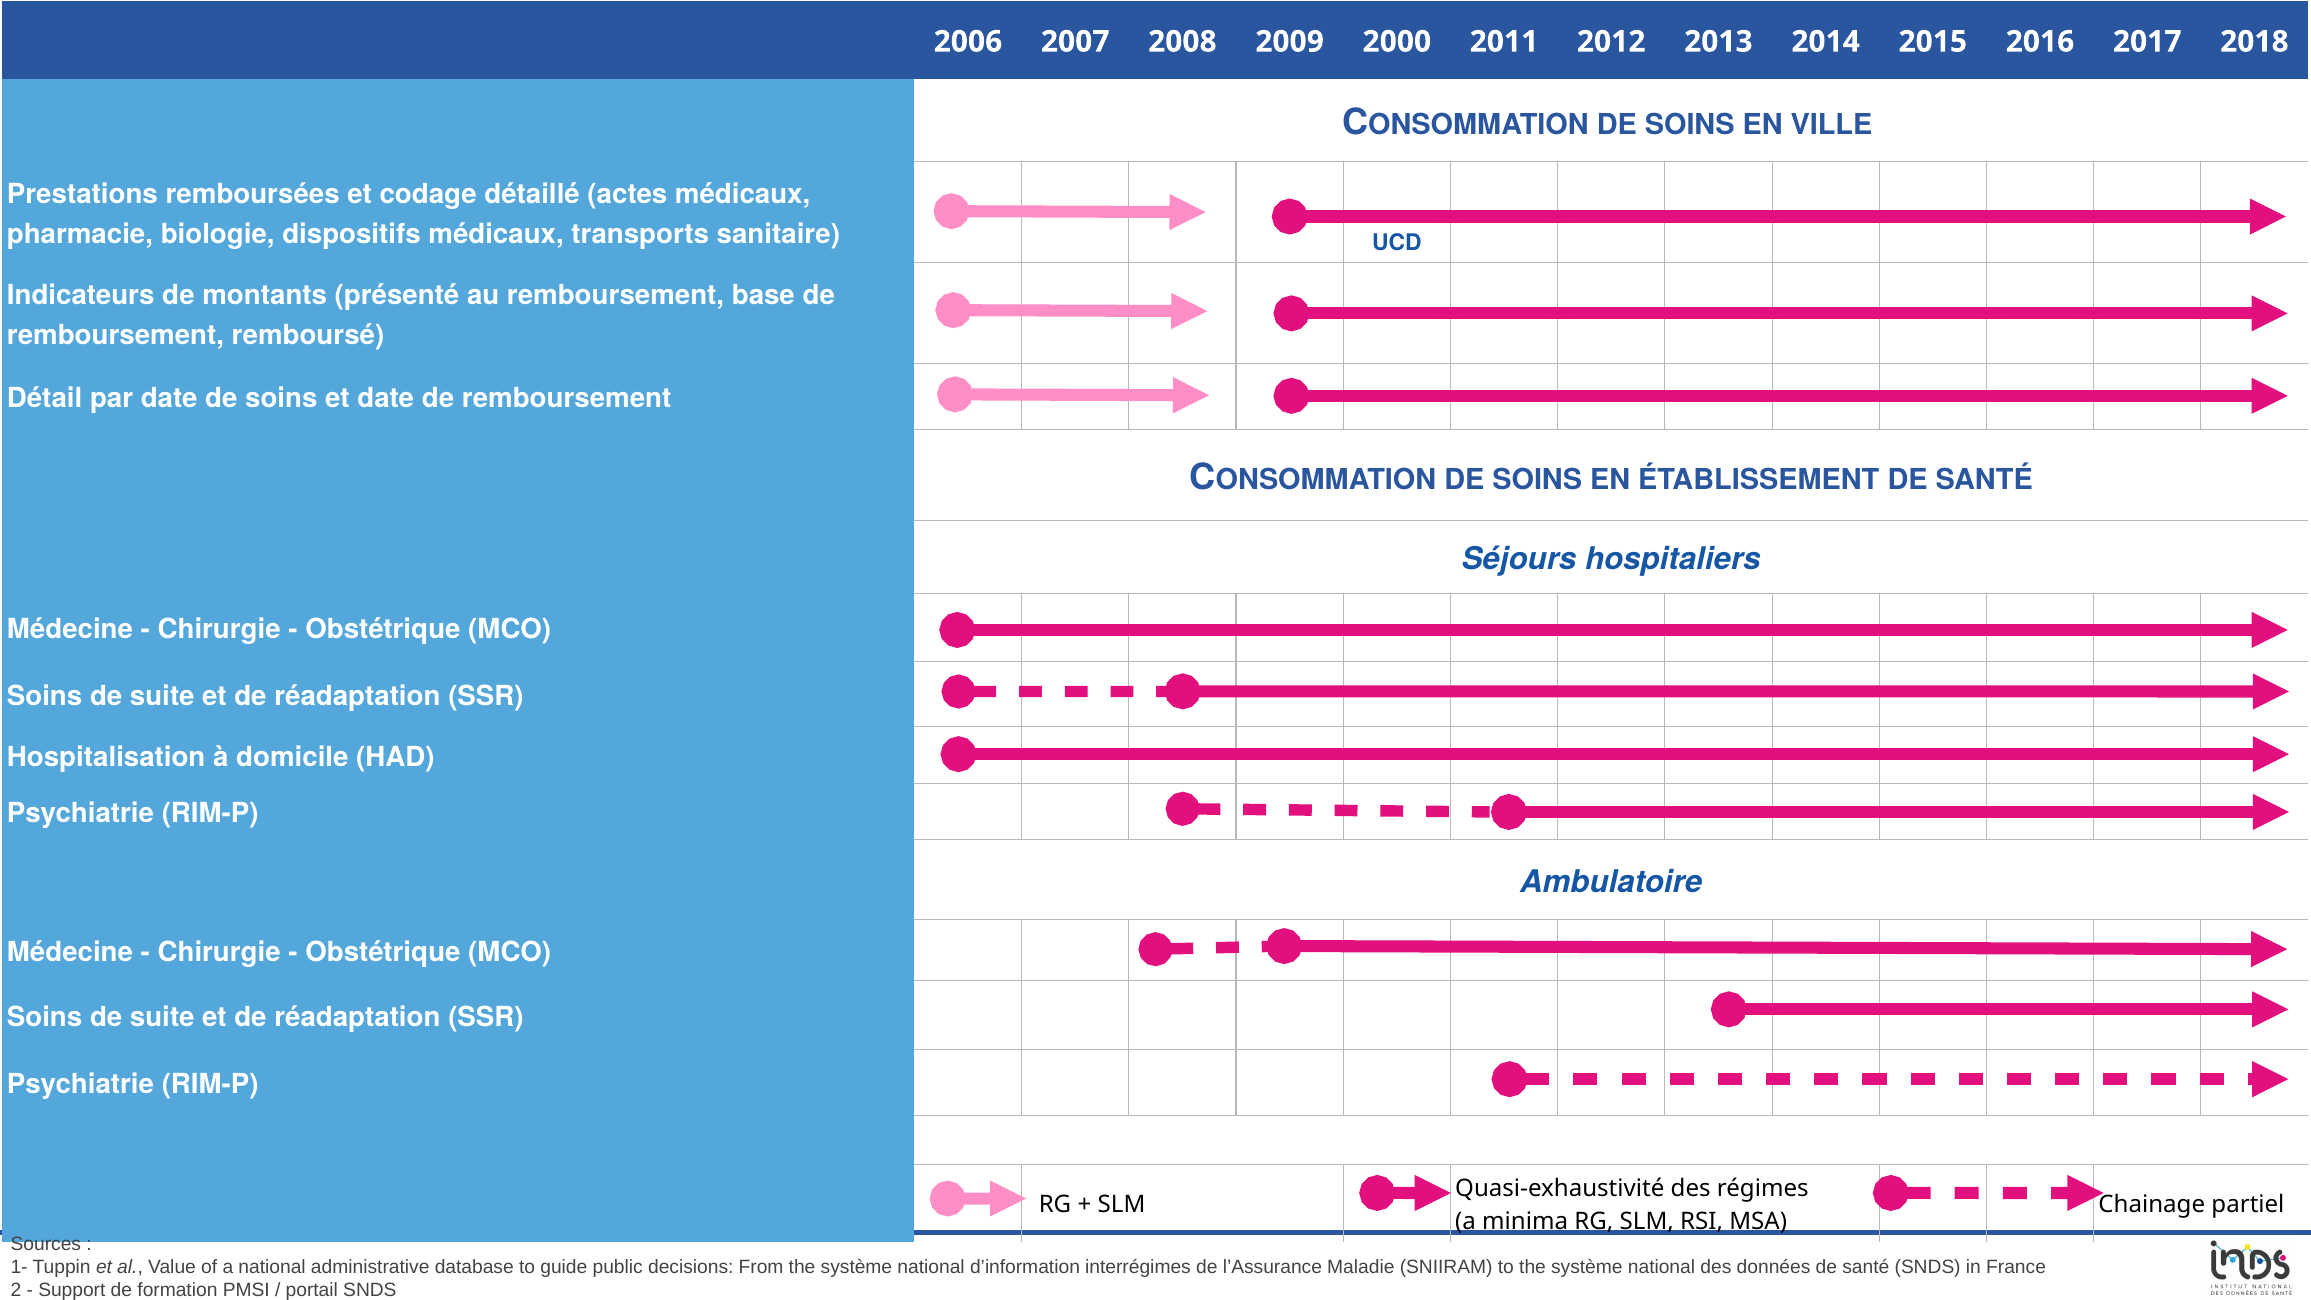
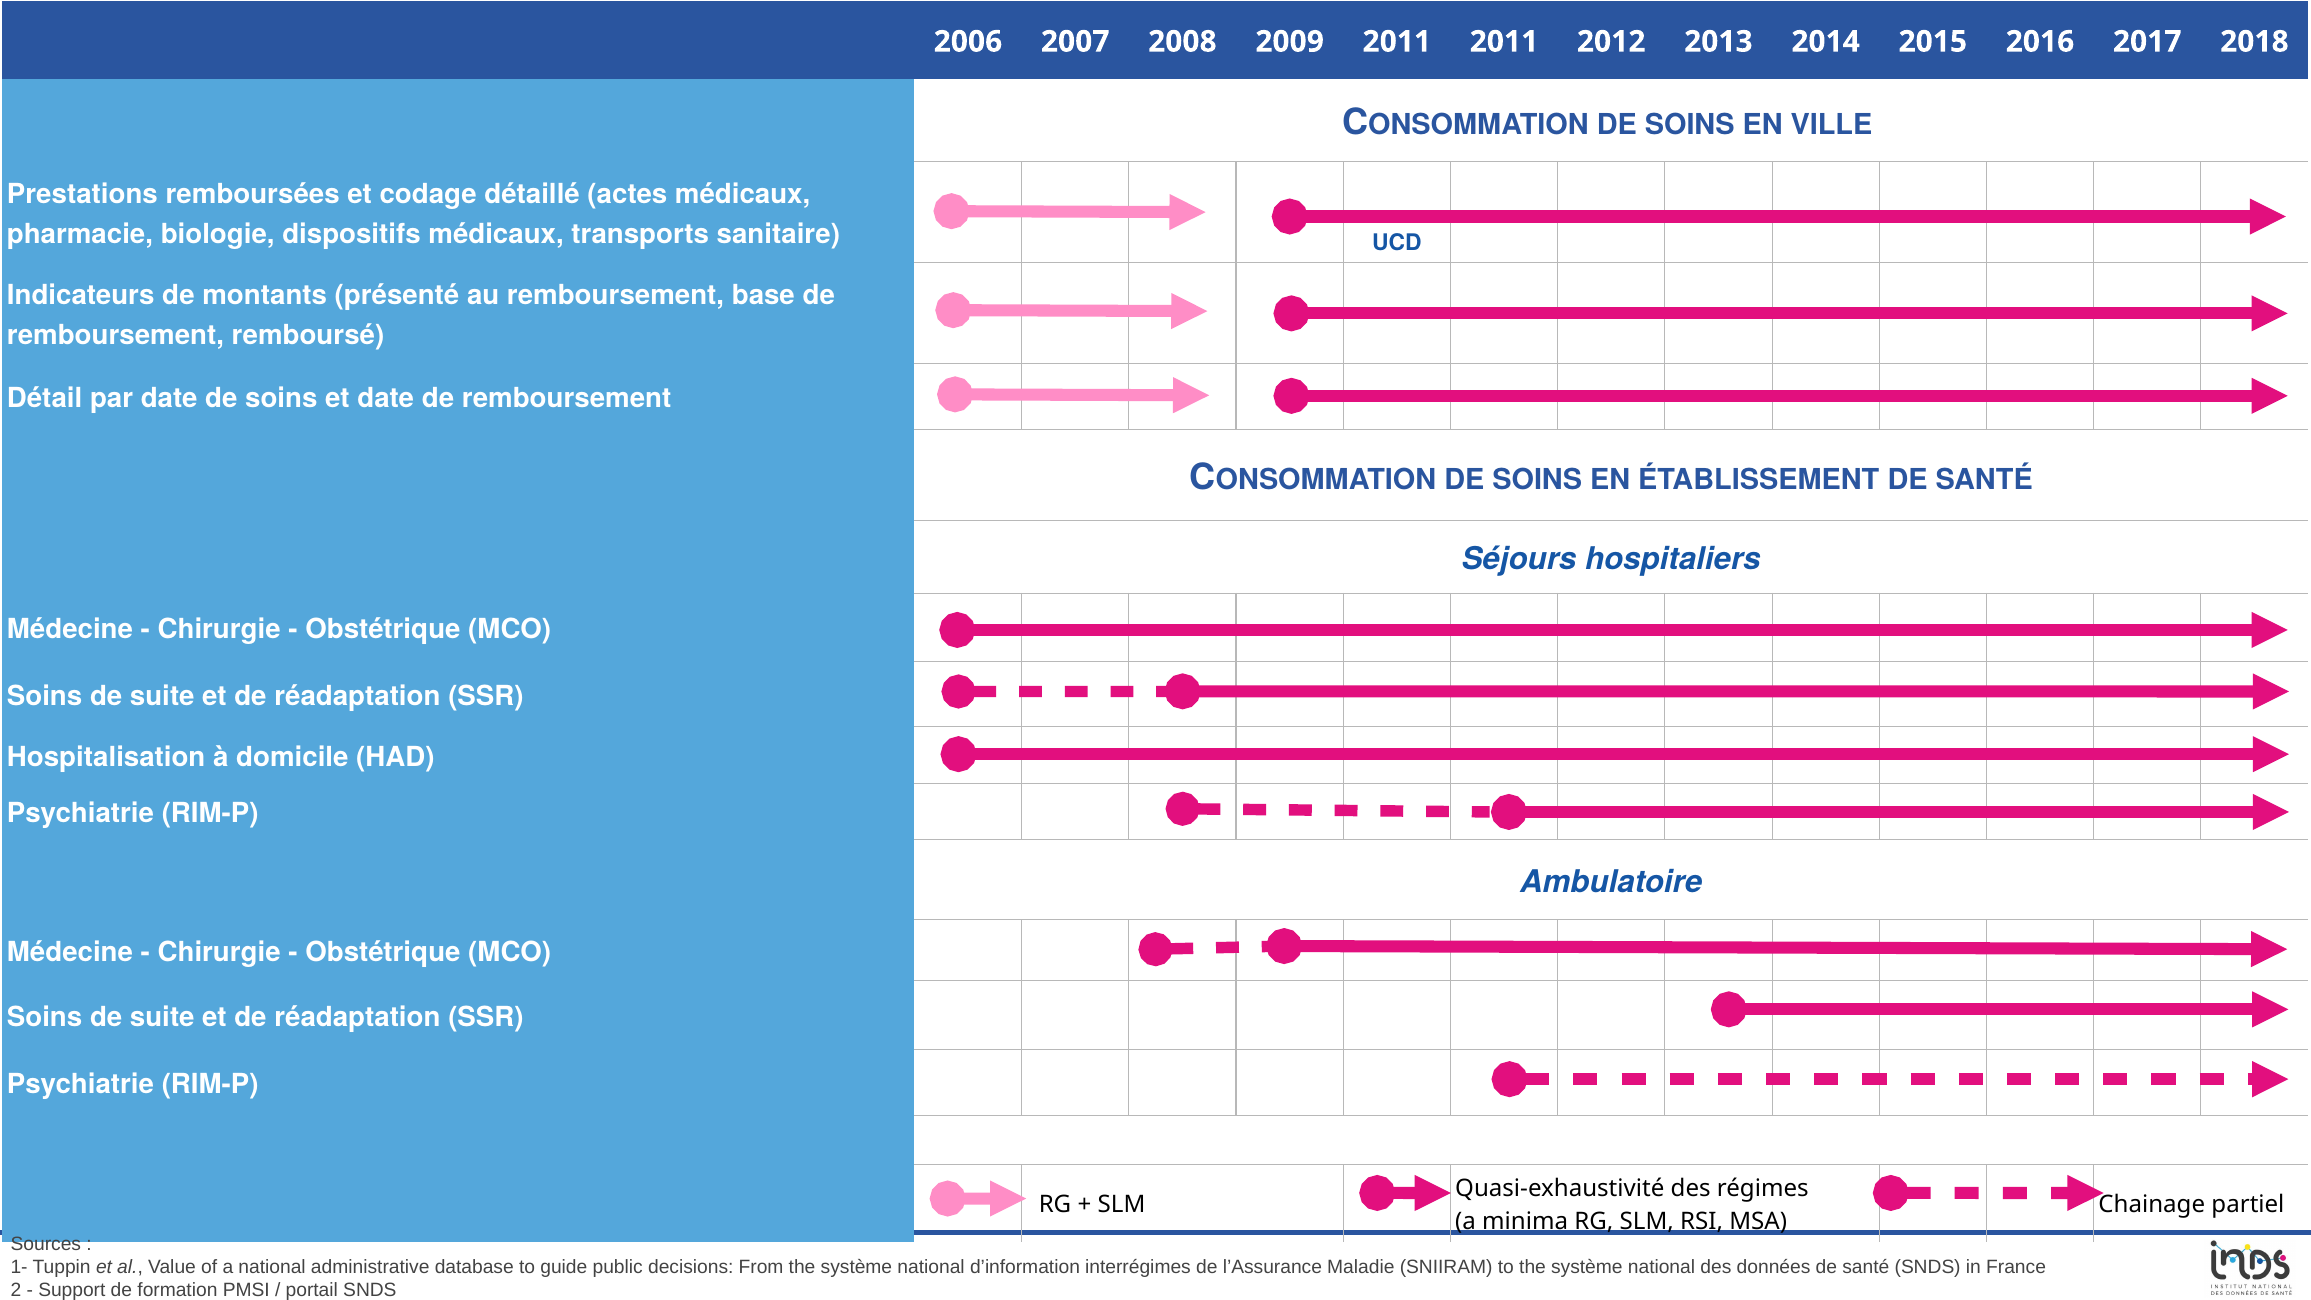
2009 2000: 2000 -> 2011 (1397, 42)
